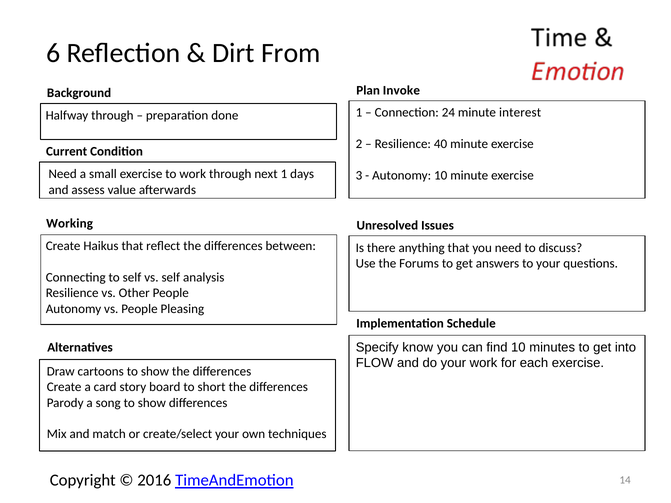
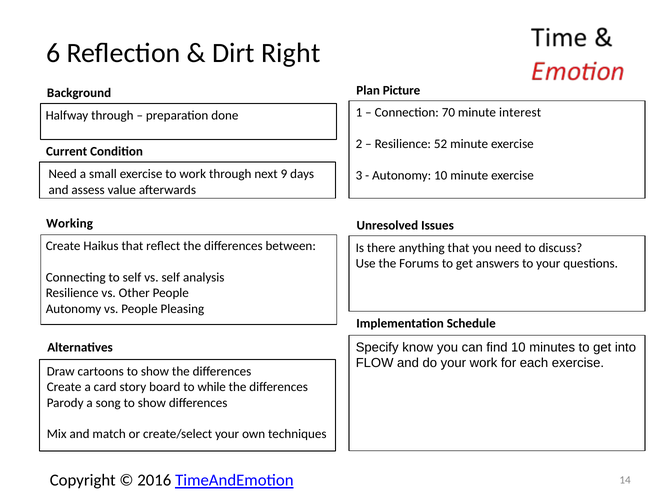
From: From -> Right (291, 53)
Invoke: Invoke -> Picture (402, 90)
24: 24 -> 70 (448, 113)
40: 40 -> 52 (441, 144)
next 1: 1 -> 9 (284, 174)
short: short -> while (212, 387)
